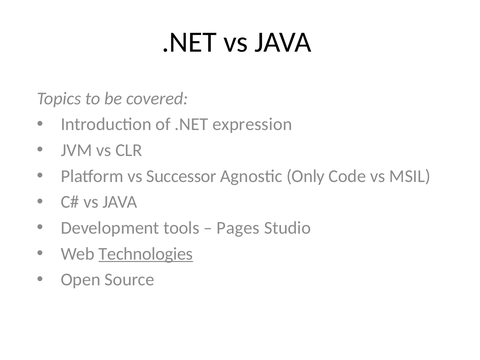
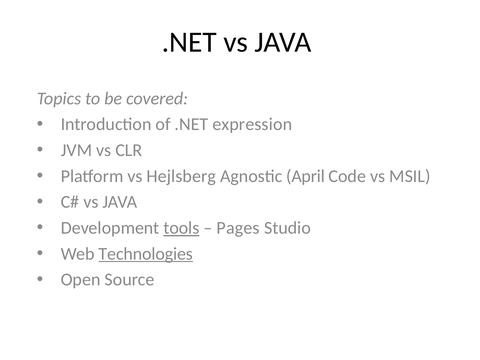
Successor: Successor -> Hejlsberg (181, 176)
Only: Only -> April (306, 176)
tools underline: none -> present (181, 228)
